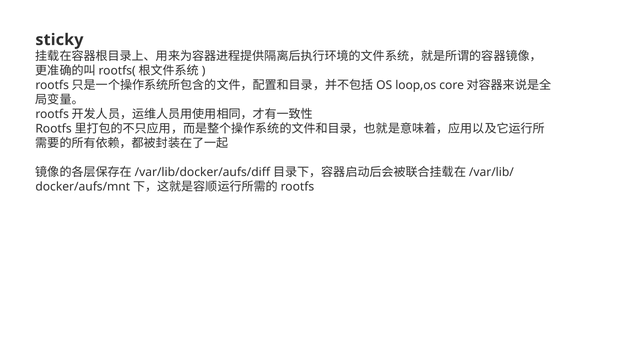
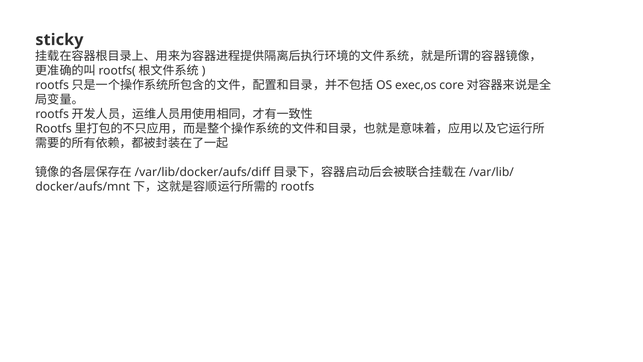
loop,os: loop,os -> exec,os (416, 85)
